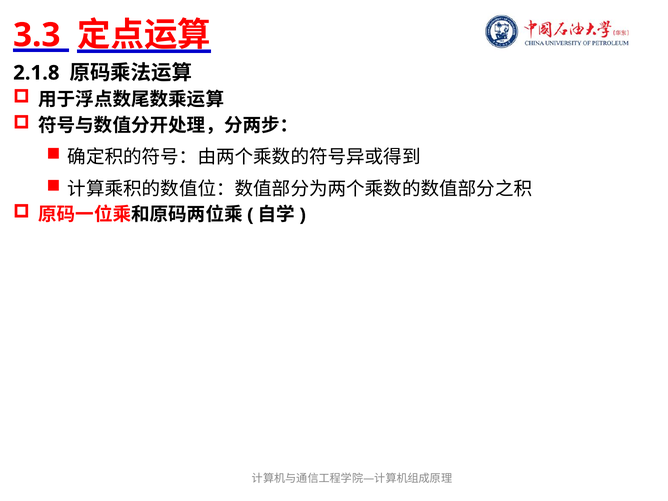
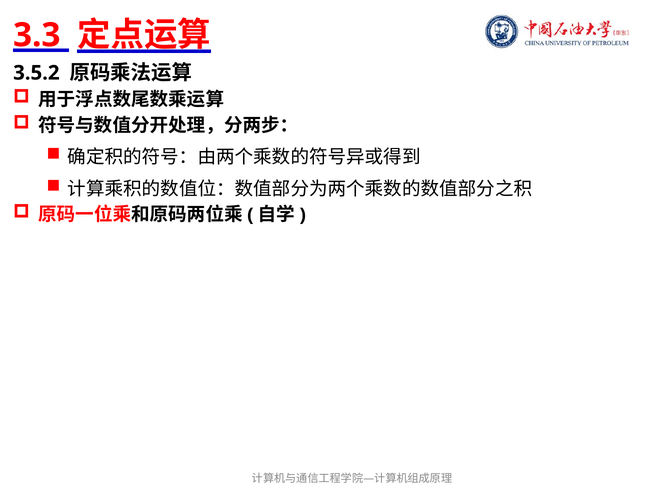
2.1.8: 2.1.8 -> 3.5.2 (36, 73)
